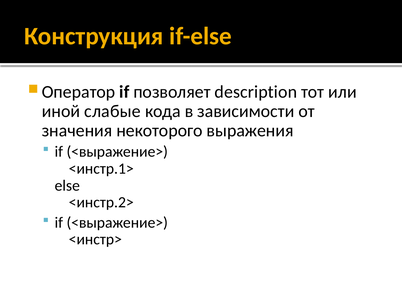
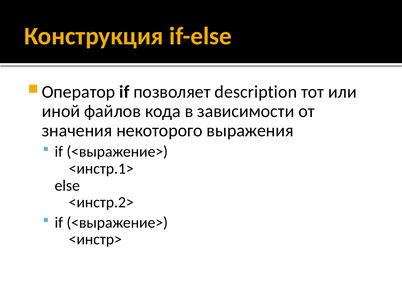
слабые: слабые -> файлов (113, 111)
